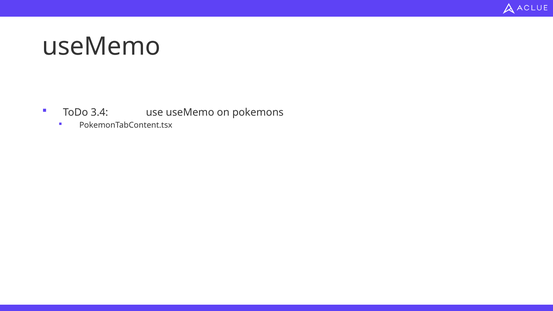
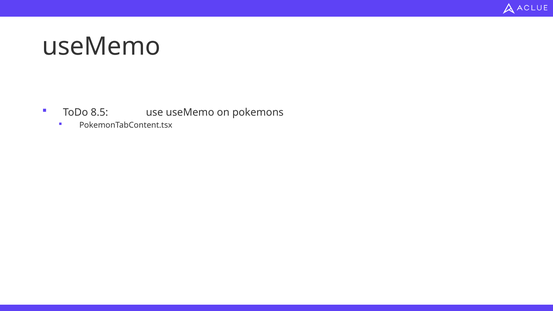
3.4: 3.4 -> 8.5 (99, 112)
